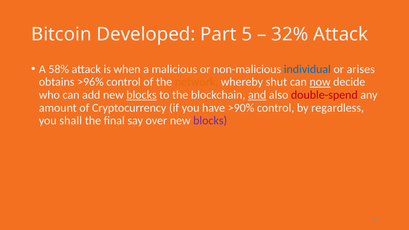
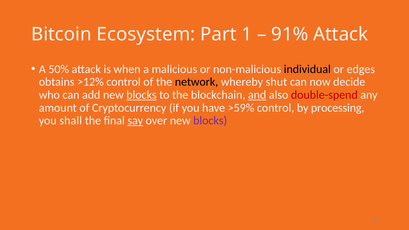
Developed: Developed -> Ecosystem (146, 34)
5: 5 -> 1 (247, 34)
32%: 32% -> 91% (290, 34)
58%: 58% -> 50% (59, 69)
individual colour: blue -> black (307, 69)
arises: arises -> edges (361, 69)
>96%: >96% -> >12% (90, 82)
network colour: orange -> black (197, 82)
now underline: present -> none (320, 82)
>90%: >90% -> >59% (241, 108)
regardless: regardless -> processing (338, 108)
say underline: none -> present (135, 121)
